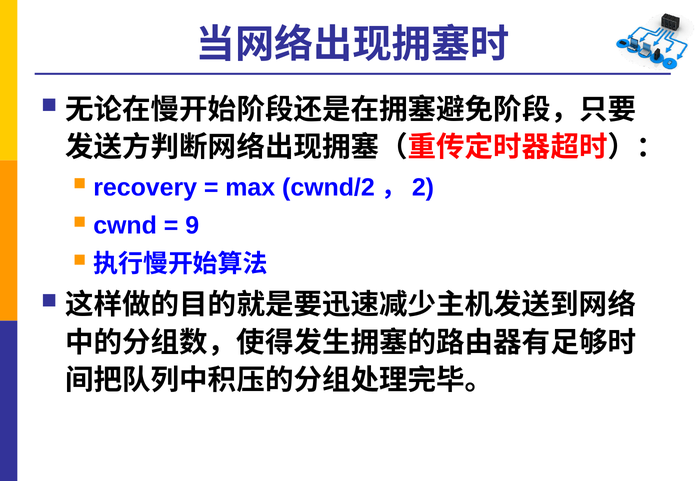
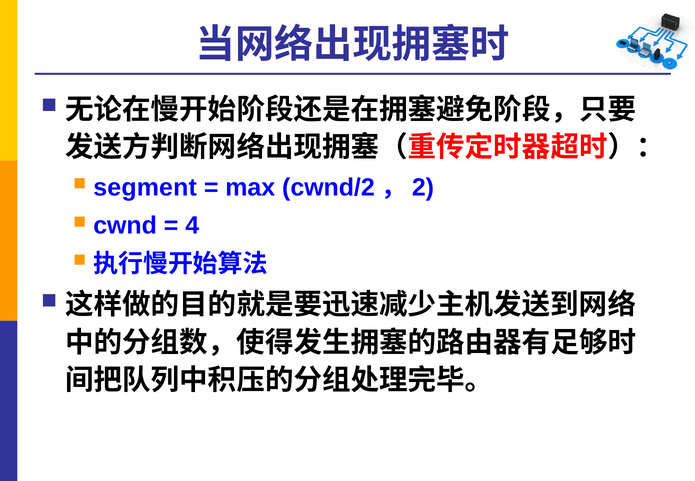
recovery: recovery -> segment (145, 187)
9: 9 -> 4 (192, 226)
